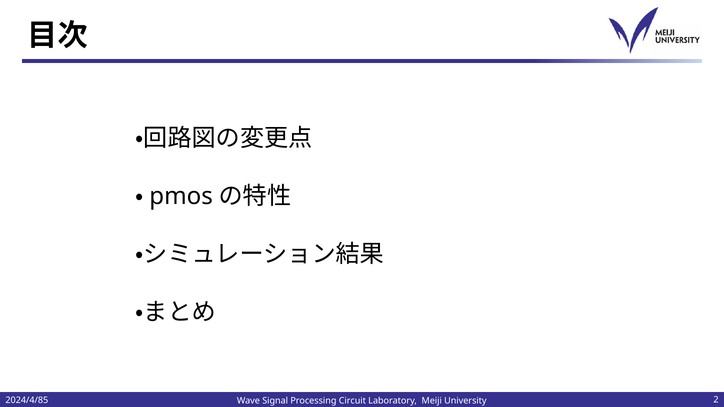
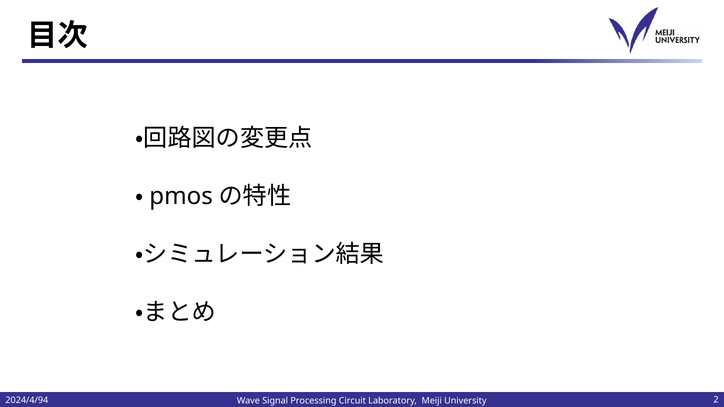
2024/4/85: 2024/4/85 -> 2024/4/94 (27, 400)
